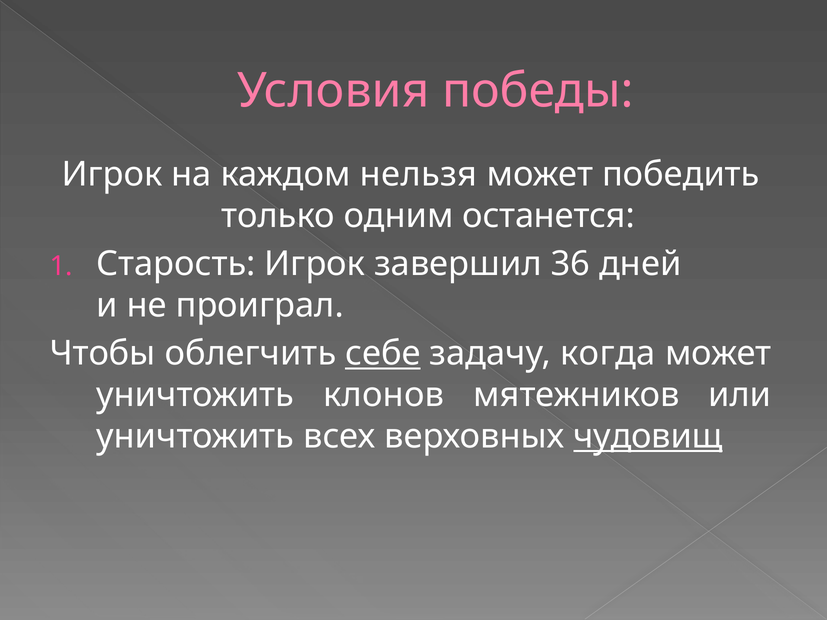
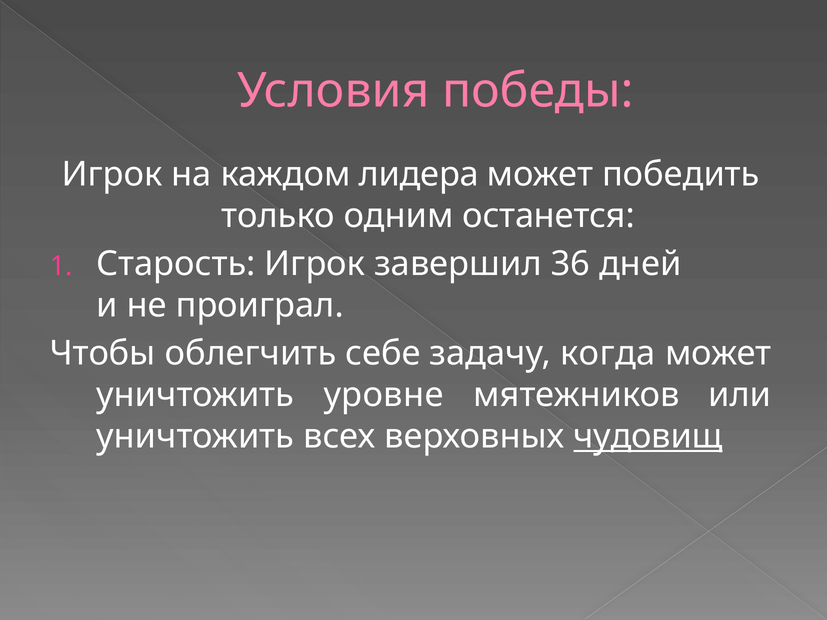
нельзя: нельзя -> лидера (419, 174)
себе underline: present -> none (383, 354)
клонов: клонов -> уровне (384, 395)
